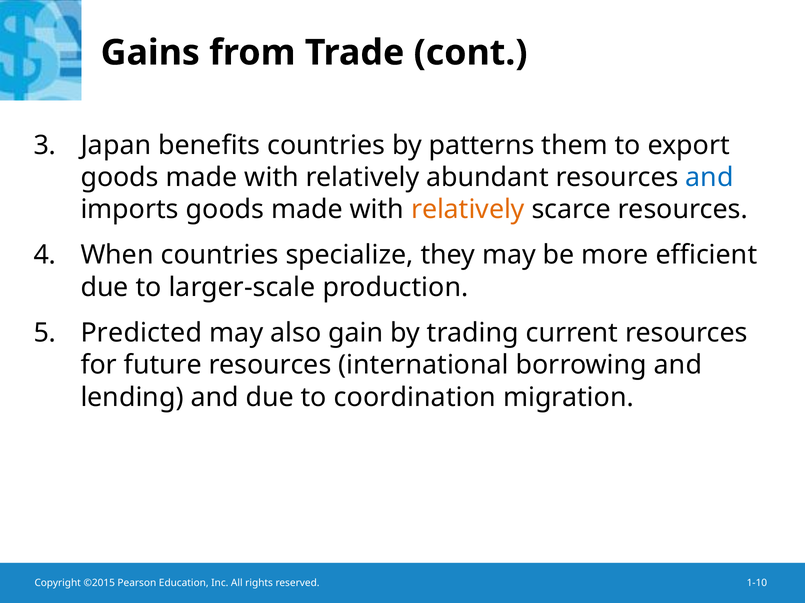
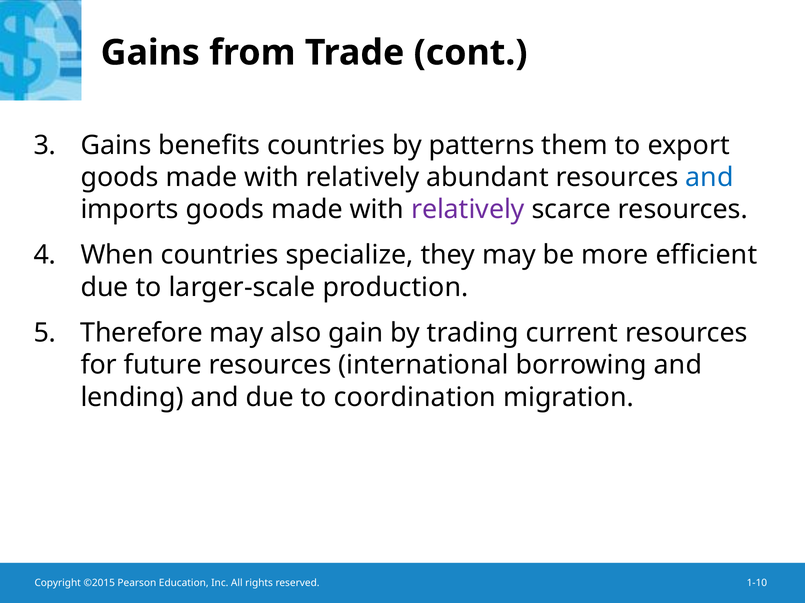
Japan: Japan -> Gains (116, 145)
relatively colour: orange -> purple (468, 210)
Predicted: Predicted -> Therefore (142, 333)
